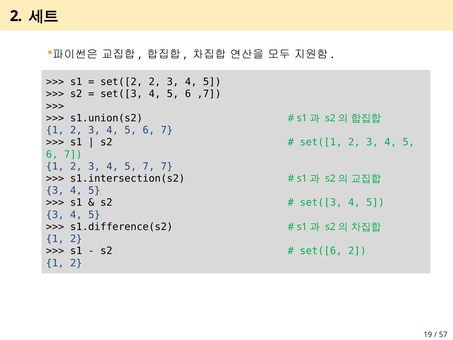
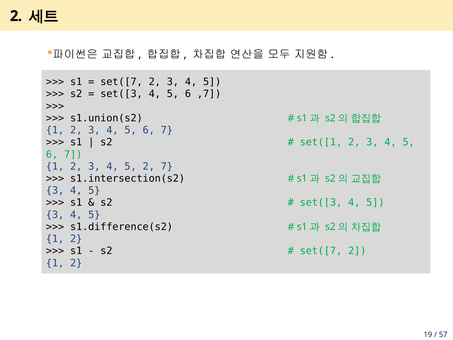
set([2: set([2 -> set([7 (121, 82)
5 7: 7 -> 2 (149, 166)
set([6: set([6 -> set([7 (321, 251)
